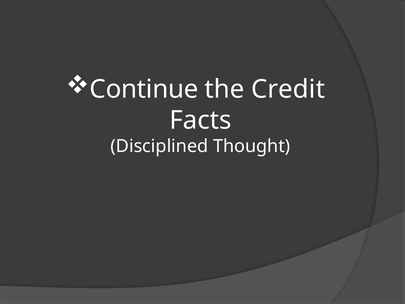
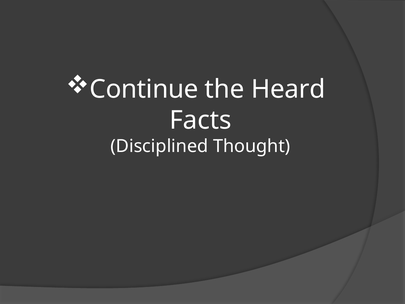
Credit: Credit -> Heard (288, 89)
